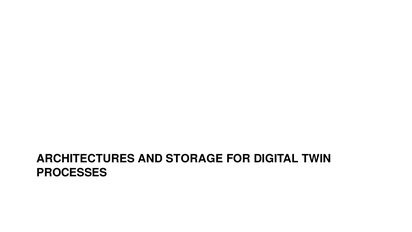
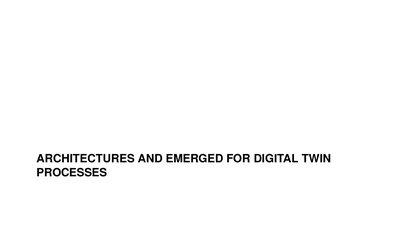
STORAGE: STORAGE -> EMERGED (195, 159)
